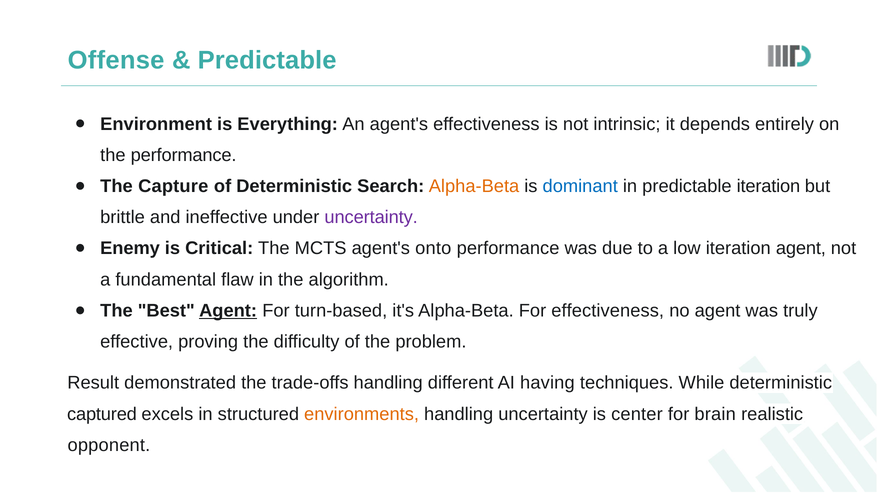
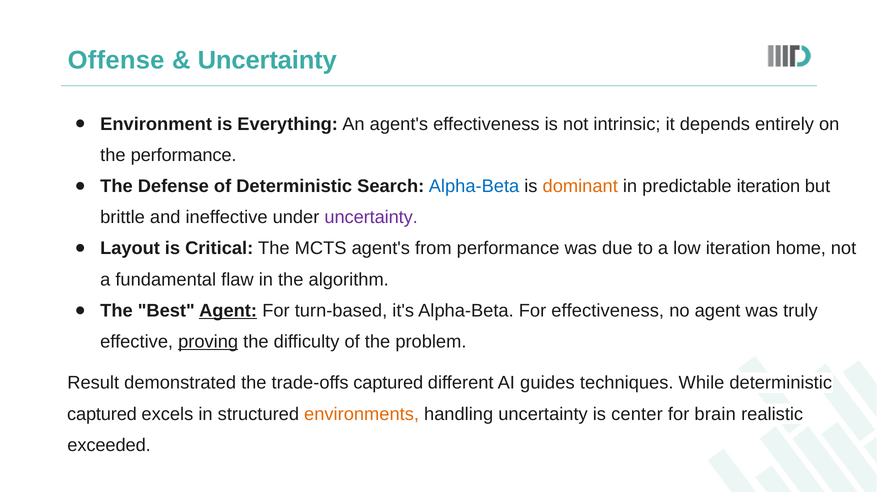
Predictable: Predictable -> Uncertainty (267, 60)
Capture: Capture -> Defense (173, 186)
Alpha-Beta colour: orange -> blue (474, 186)
dominant colour: blue -> orange (580, 186)
Enemy: Enemy -> Layout (130, 249)
onto: onto -> from (433, 249)
iteration agent: agent -> home (801, 249)
proving underline: none -> present (208, 342)
trade-offs handling: handling -> captured (388, 383)
having: having -> guides (547, 383)
opponent: opponent -> exceeded (109, 445)
